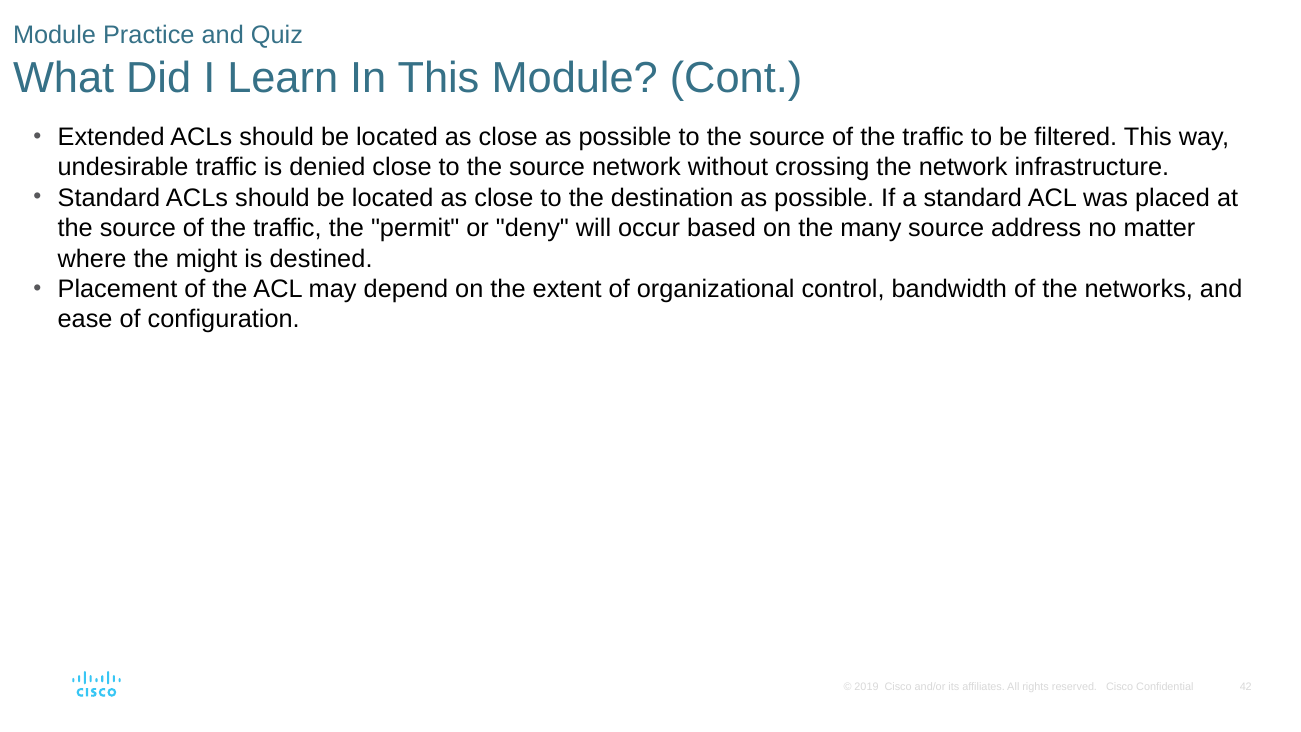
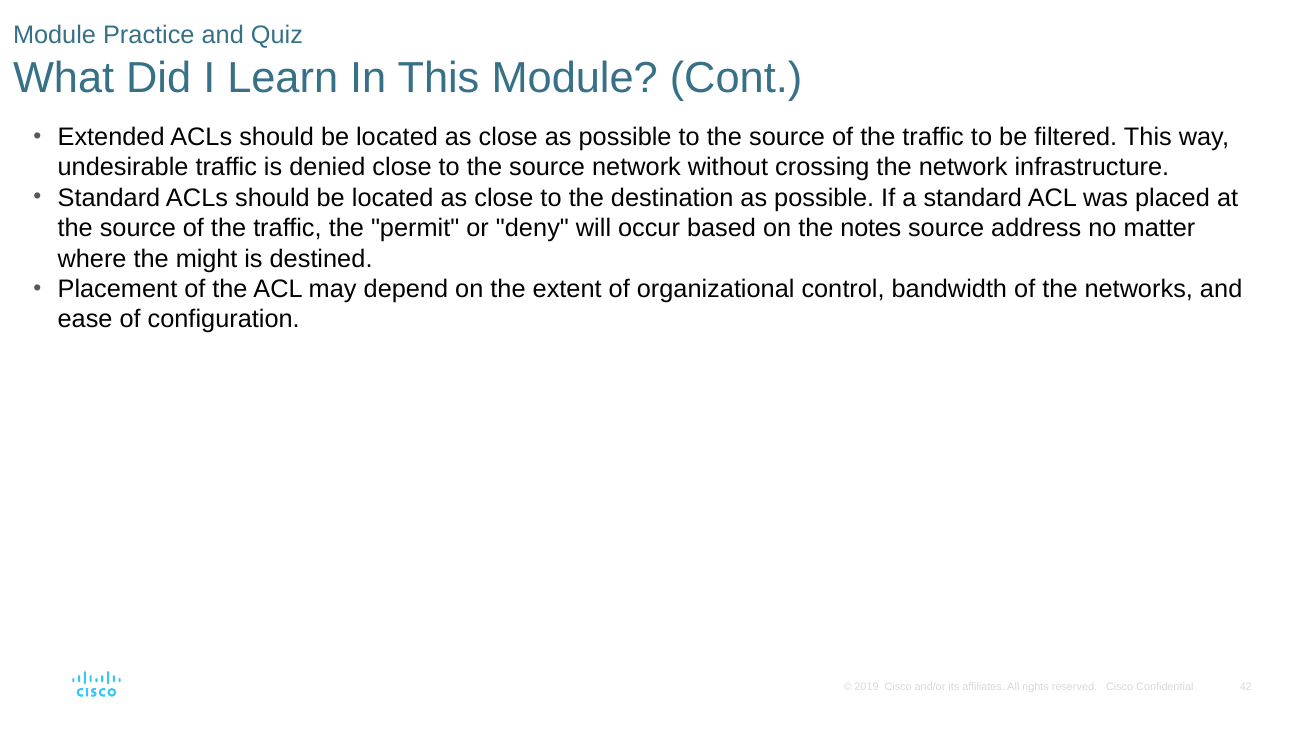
many: many -> notes (871, 228)
